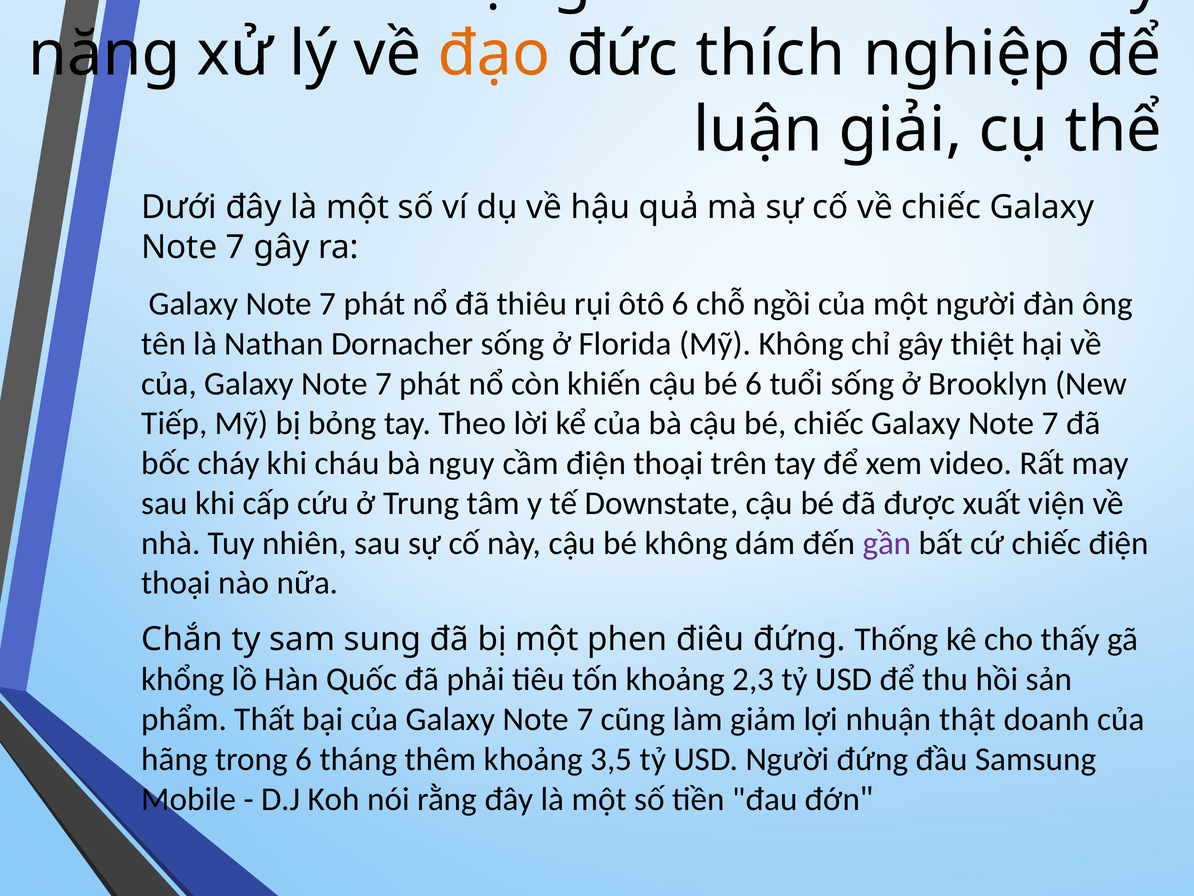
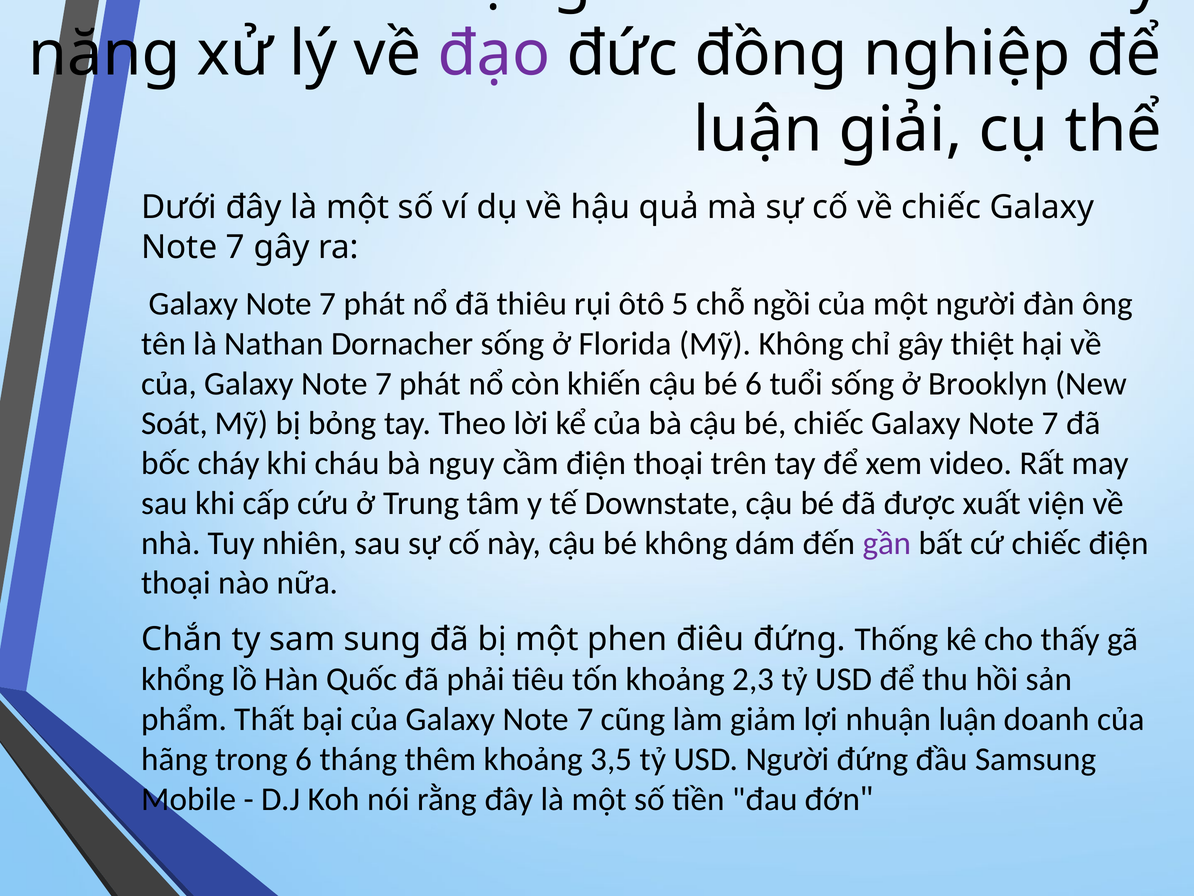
đạo colour: orange -> purple (494, 54)
thích: thích -> đồng (771, 54)
ôtô 6: 6 -> 5 (680, 304)
Tiếp: Tiếp -> Soát (175, 423)
thật: thật -> luận (968, 719)
